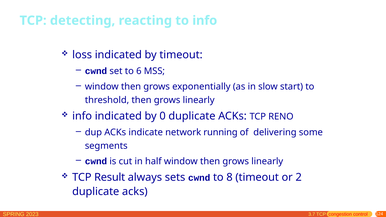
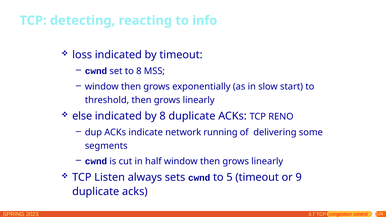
to 6: 6 -> 8 (139, 71)
info: info -> else (82, 116)
by 0: 0 -> 8 (163, 116)
Result: Result -> Listen (110, 177)
8: 8 -> 5 (229, 177)
2: 2 -> 9 (299, 177)
